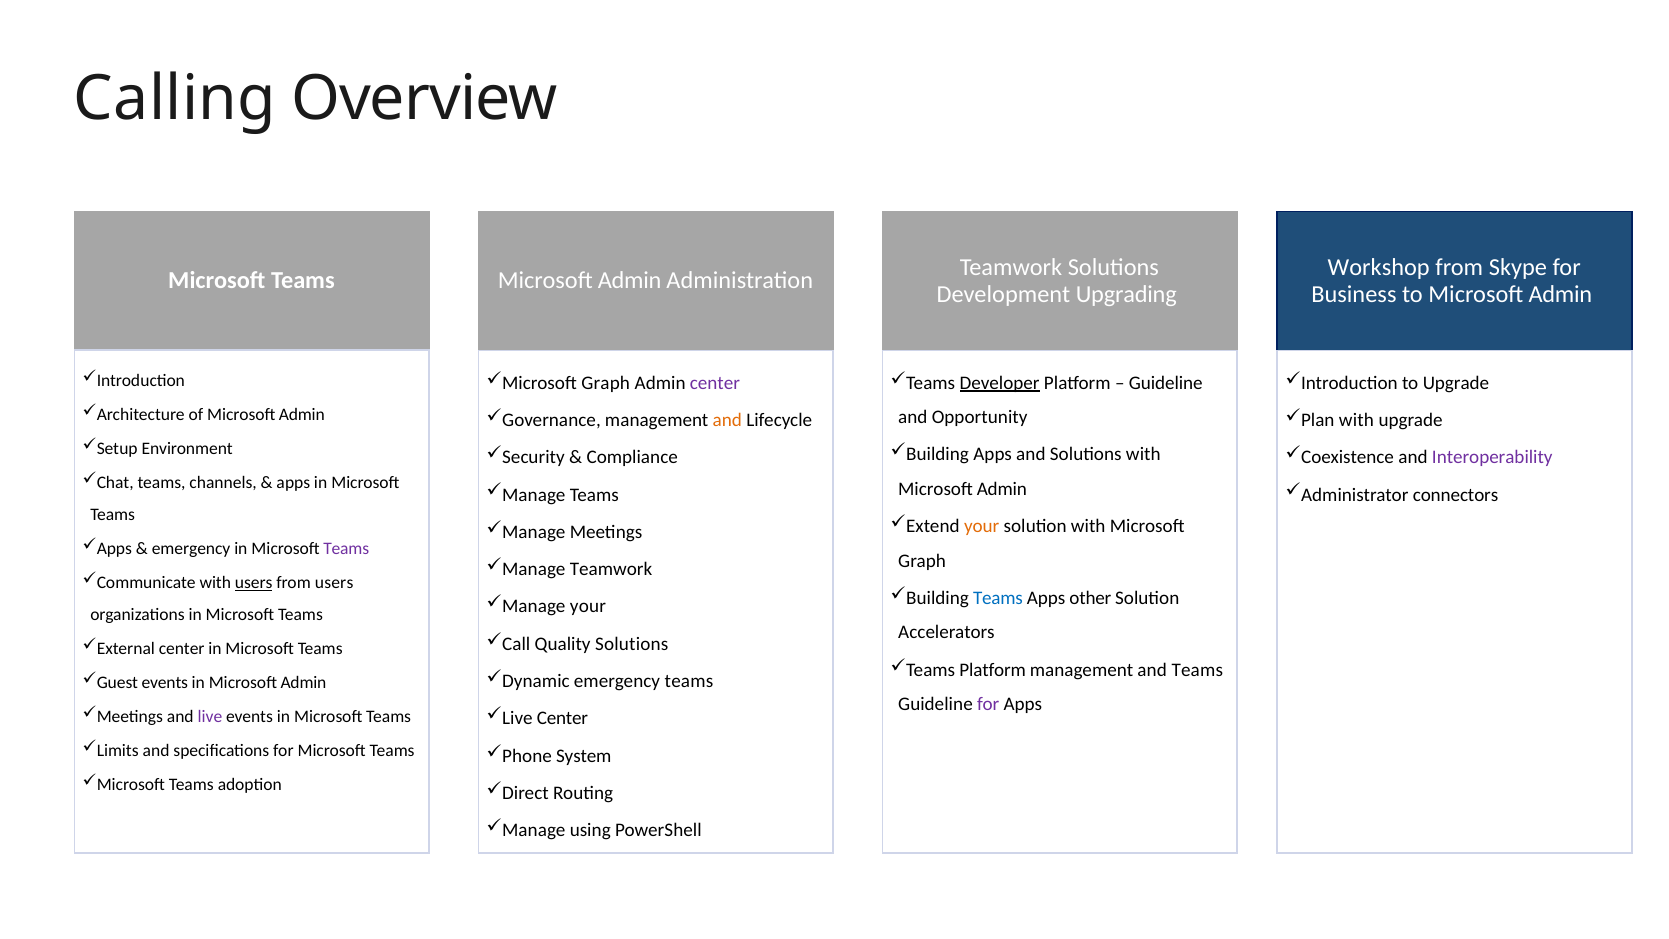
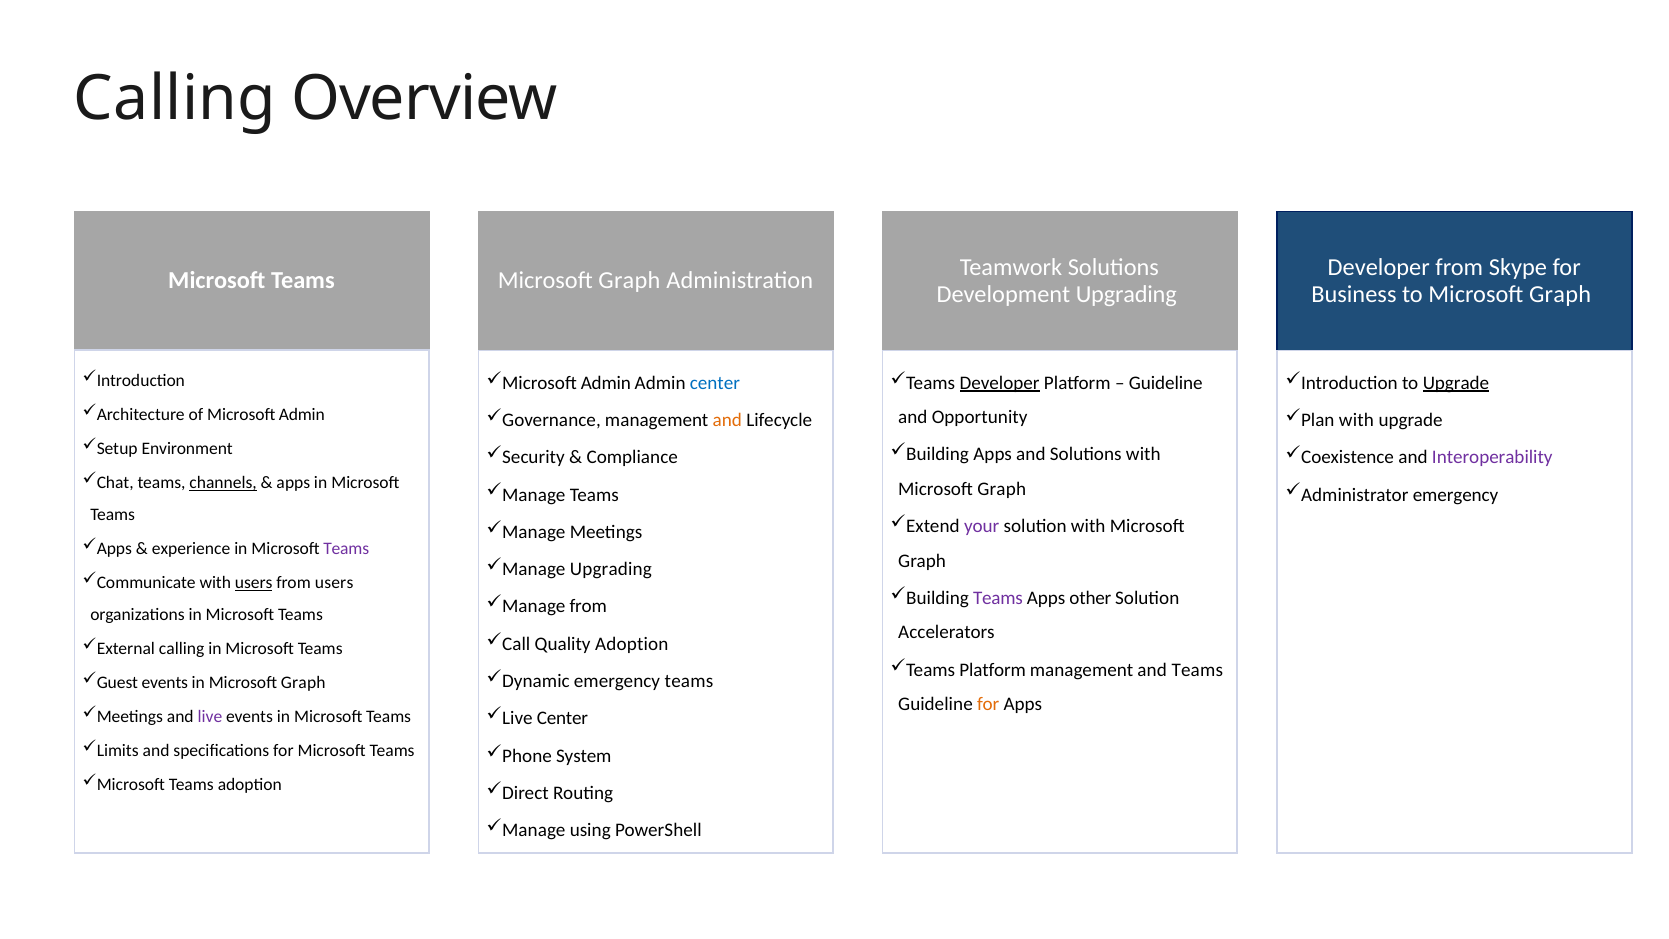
Workshop: Workshop -> Developer (1379, 268)
Teams Microsoft Admin: Admin -> Graph (629, 281)
to Microsoft Admin: Admin -> Graph (1560, 294)
Graph: Graph -> Admin (606, 383)
center colour: purple -> blue (715, 383)
Upgrade underline: none -> present (1456, 383)
channels underline: none -> present (223, 483)
Admin: Admin -> Graph (1002, 489)
connectors: connectors -> emergency (1456, 495)
your colour: orange -> purple (982, 526)
emergency: emergency -> experience (191, 548)
Teamwork: Teamwork -> Upgrading (611, 569)
Teams colour: blue -> purple (998, 598)
your: your -> from (588, 607)
Quality Solutions: Solutions -> Adoption (632, 644)
center: center -> calling (182, 648)
in Microsoft Admin: Admin -> Graph (303, 682)
for colour: purple -> orange (988, 704)
